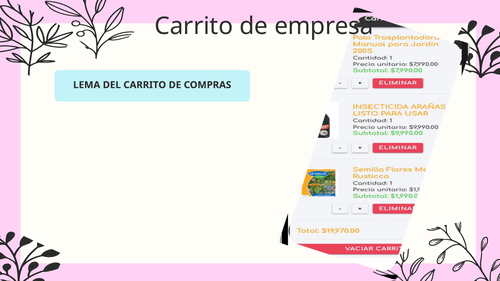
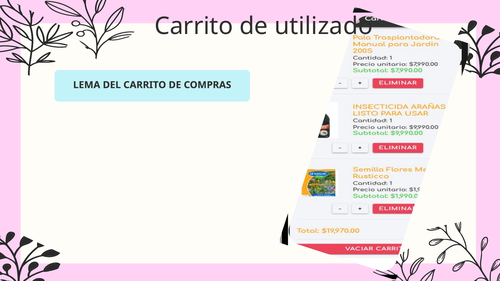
empresa: empresa -> utilizado (324, 26)
